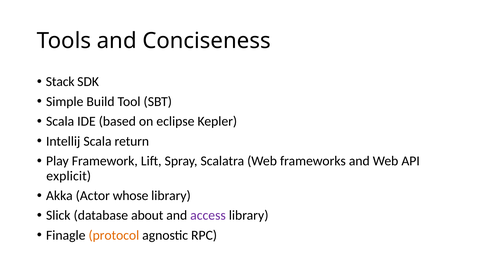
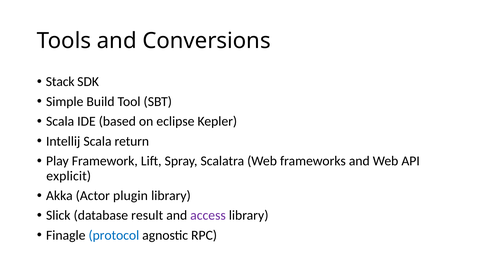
Conciseness: Conciseness -> Conversions (207, 41)
whose: whose -> plugin (130, 196)
about: about -> result (147, 215)
protocol colour: orange -> blue (114, 235)
